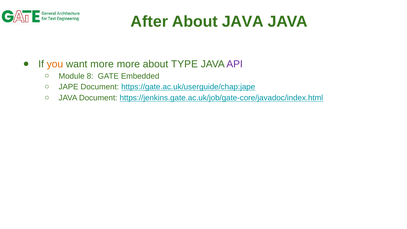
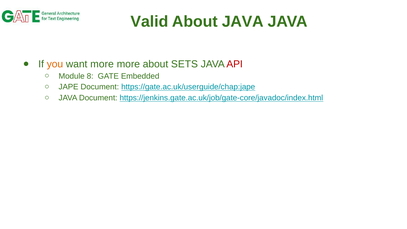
After: After -> Valid (149, 22)
TYPE: TYPE -> SETS (184, 64)
API colour: purple -> red (235, 64)
